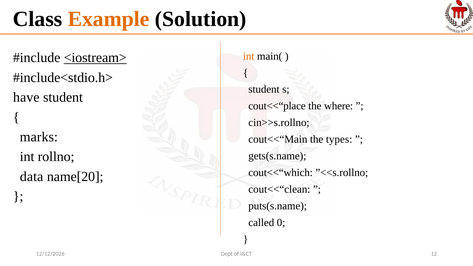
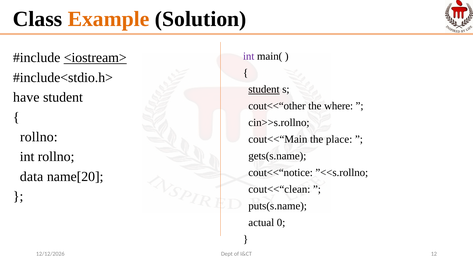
int colour: orange -> purple (249, 56)
student underline: none -> present (264, 89)
cout<<“place: cout<<“place -> cout<<“other (277, 106)
marks: marks -> rollno (39, 137)
types: types -> place (339, 139)
cout<<“which: cout<<“which -> cout<<“notice (281, 173)
called: called -> actual (261, 223)
